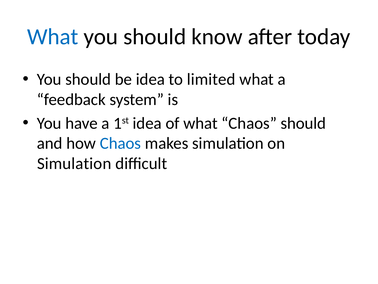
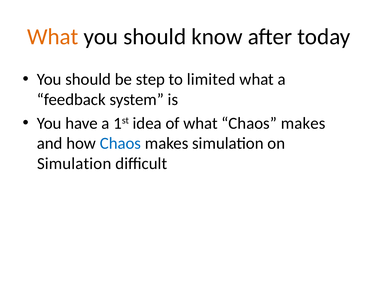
What colour: blue -> orange (53, 37)
be idea: idea -> step (150, 79)
what Chaos should: should -> makes (303, 123)
